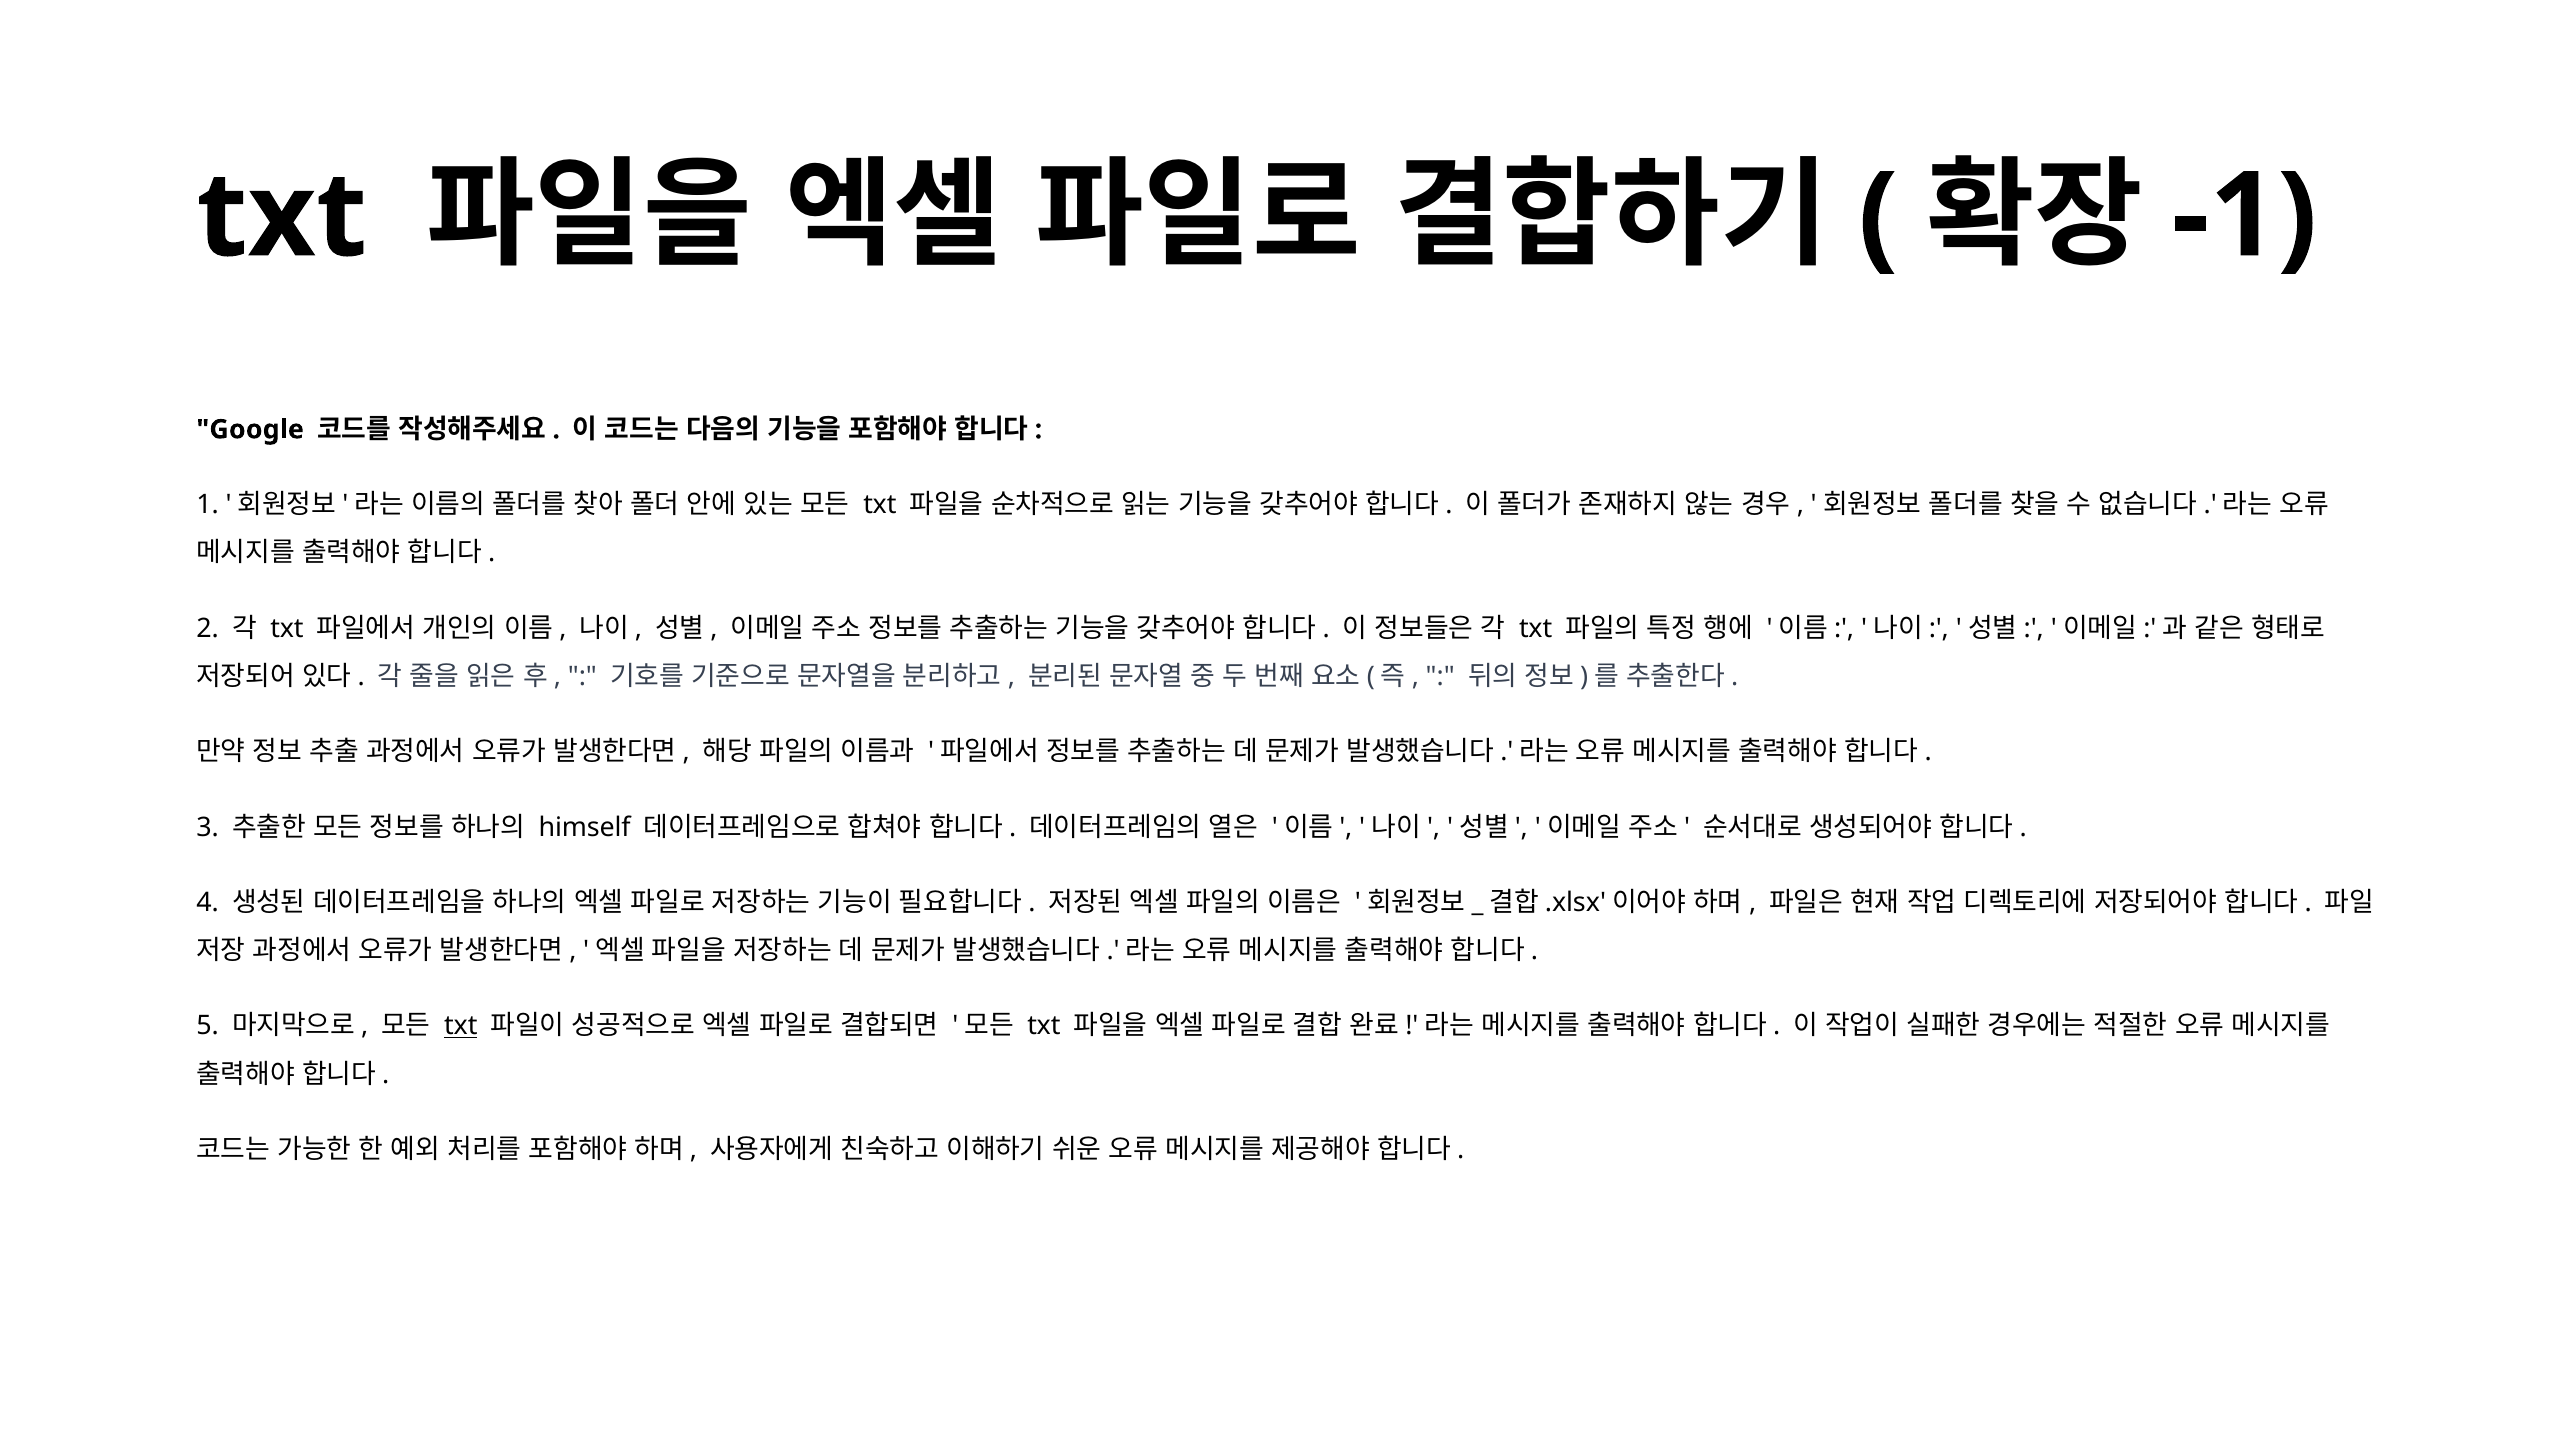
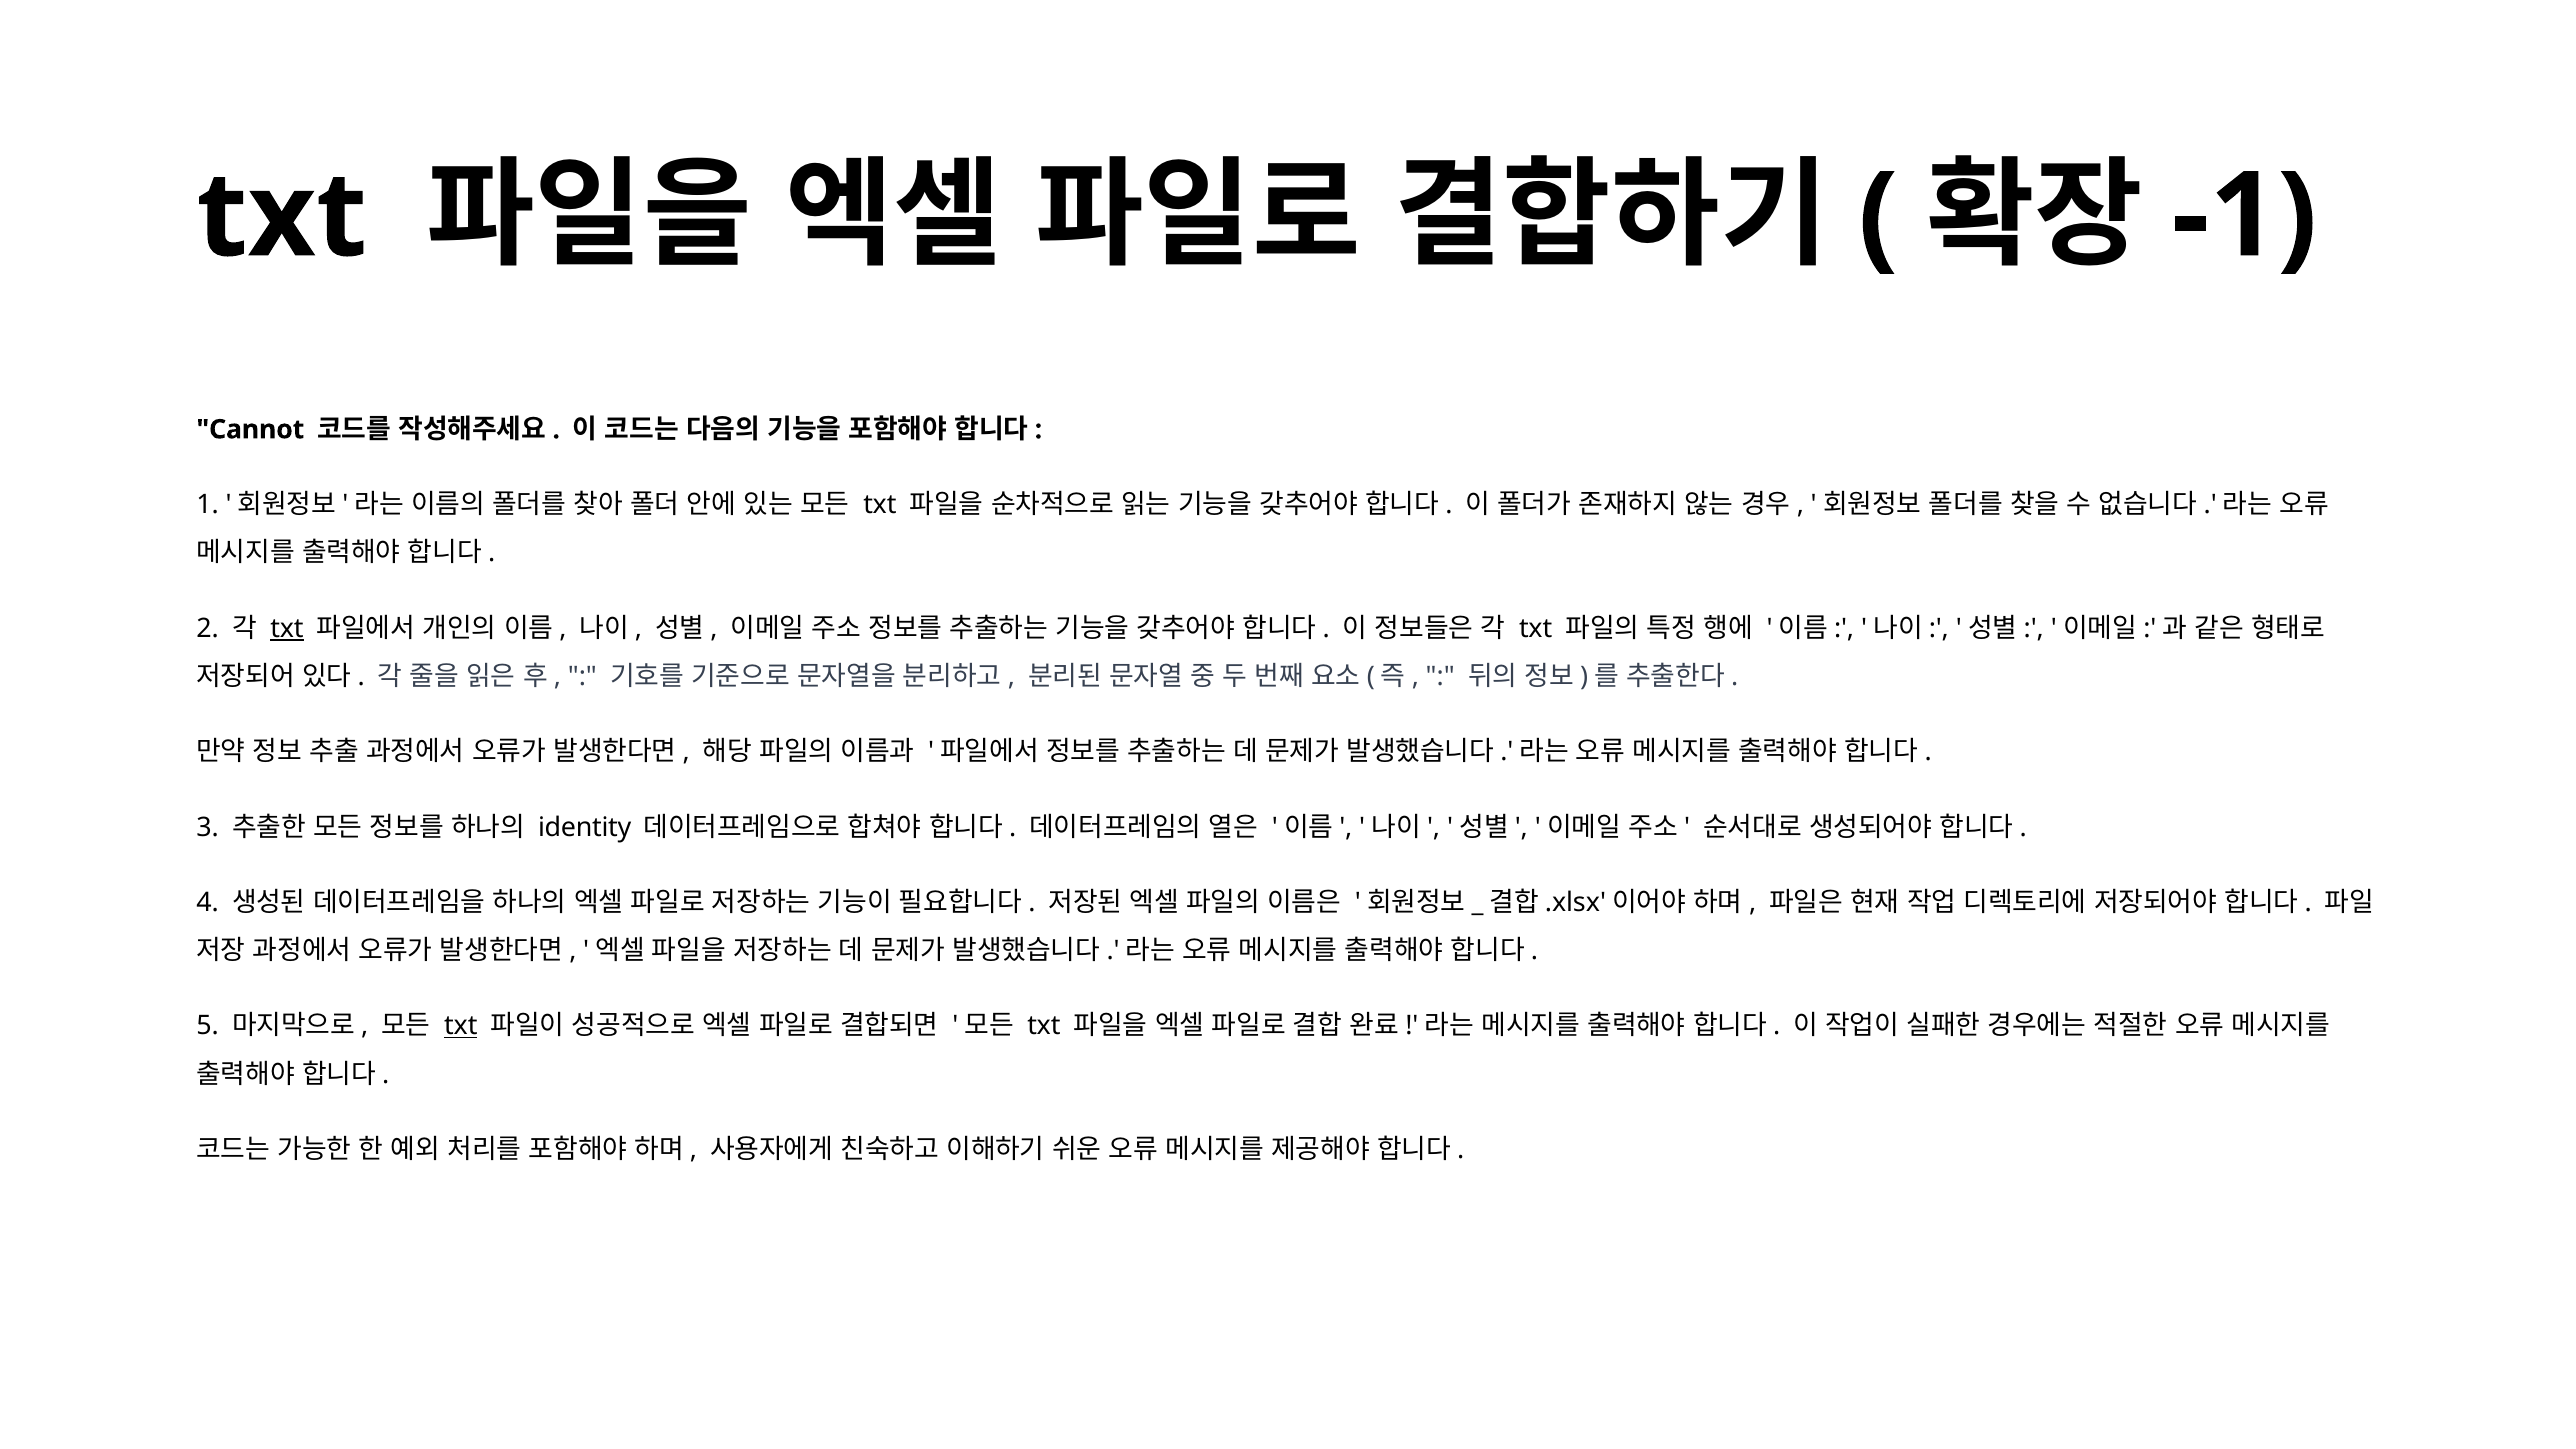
Google: Google -> Cannot (250, 429)
txt underline: none -> present (287, 628)
himself: himself -> identity (585, 827)
